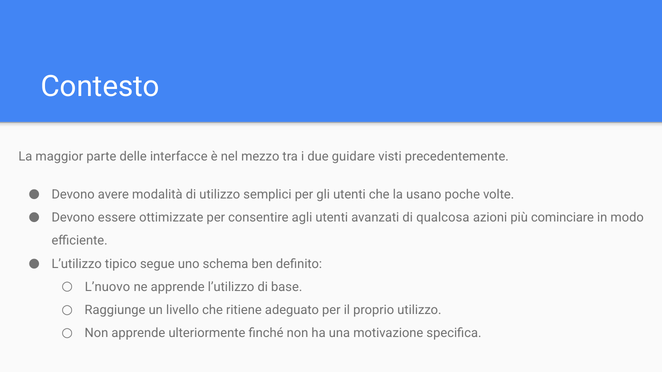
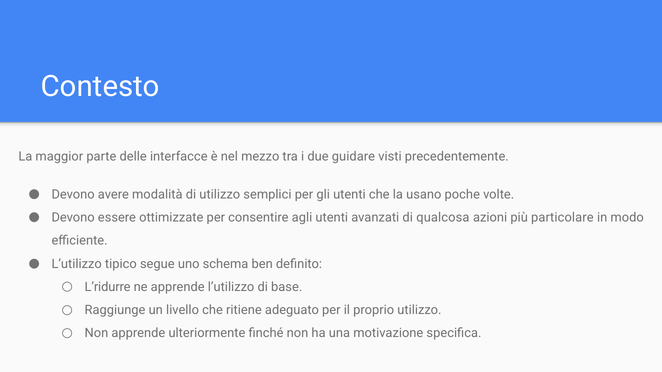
cominciare: cominciare -> particolare (562, 218)
L’nuovo: L’nuovo -> L’ridurre (108, 287)
